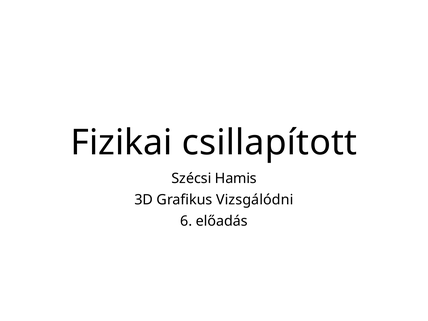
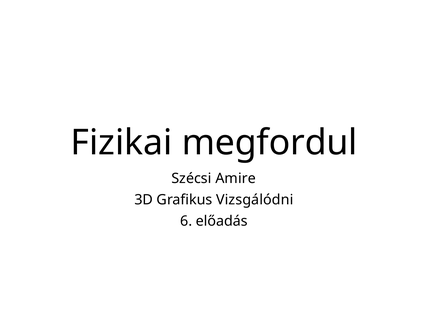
csillapított: csillapított -> megfordul (270, 143)
Hamis: Hamis -> Amire (236, 178)
